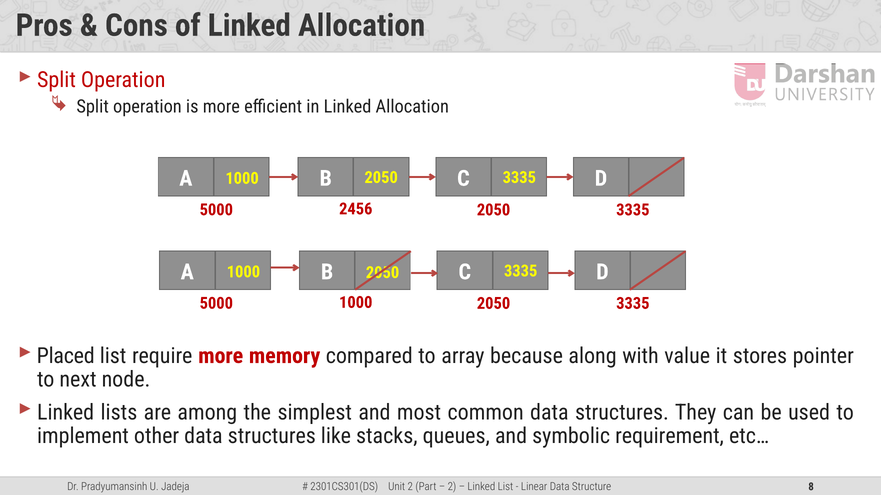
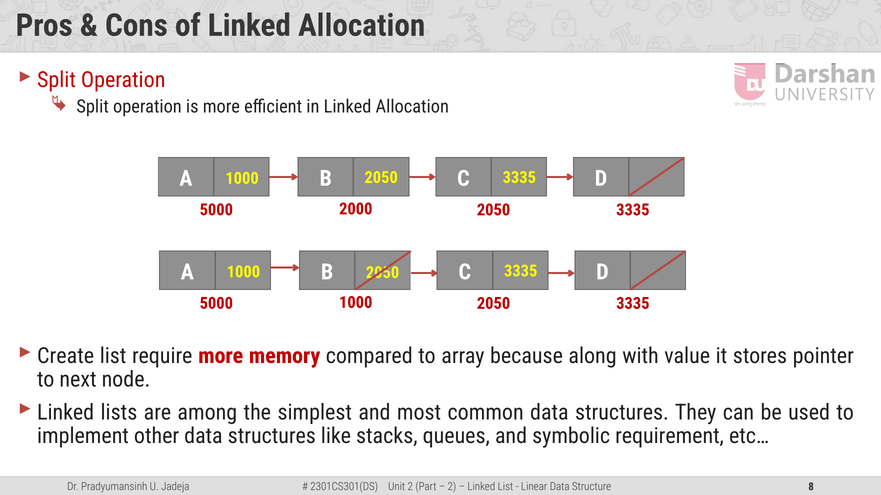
2456: 2456 -> 2000 (356, 209)
Placed: Placed -> Create (66, 356)
